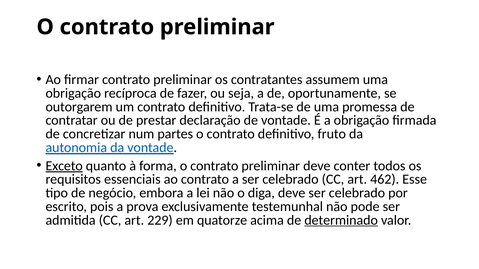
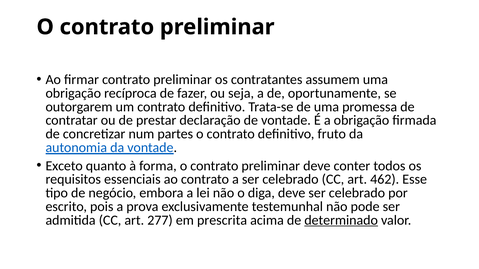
Exceto underline: present -> none (64, 166)
229: 229 -> 277 (160, 220)
quatorze: quatorze -> prescrita (222, 220)
